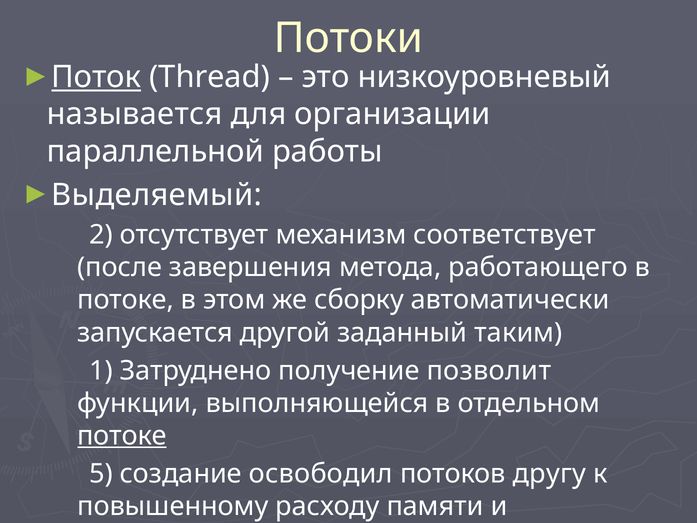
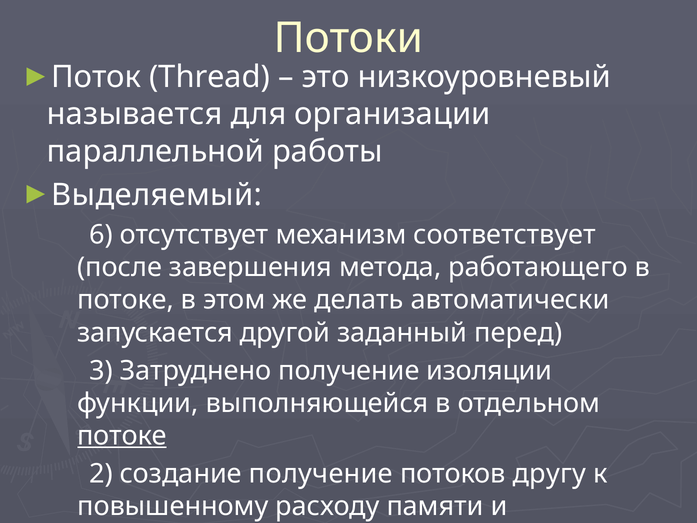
Поток underline: present -> none (96, 77)
2: 2 -> 6 (101, 235)
сборку: сборку -> делать (359, 300)
таким: таким -> перед (518, 332)
1: 1 -> 3 (101, 370)
позволит: позволит -> изоляции (489, 370)
5: 5 -> 2 (101, 473)
создание освободил: освободил -> получение (321, 473)
